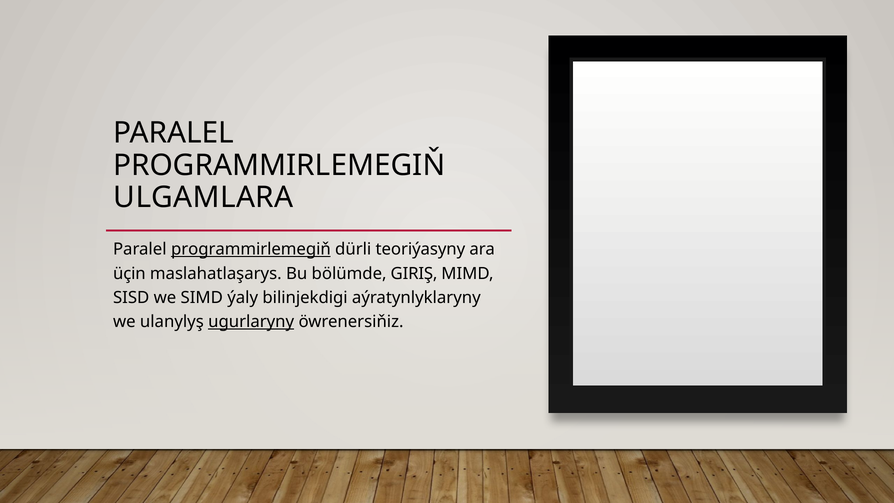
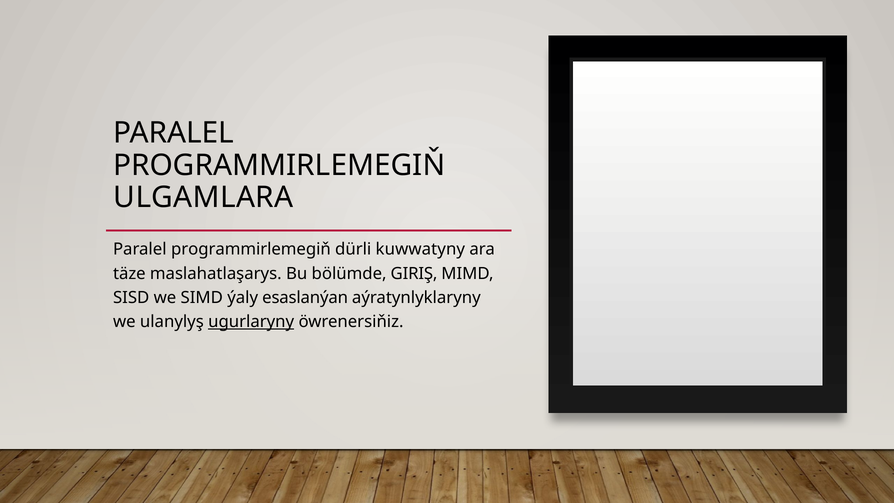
programmirlemegiň underline: present -> none (251, 249)
teoriýasyny: teoriýasyny -> kuwwatyny (420, 249)
üçin: üçin -> täze (129, 273)
bilinjekdigi: bilinjekdigi -> esaslanýan (305, 298)
